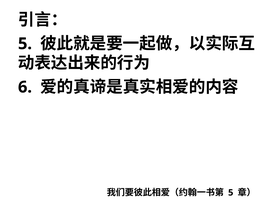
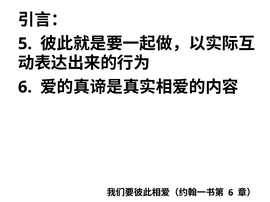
5: 5 -> 6 (231, 193)
